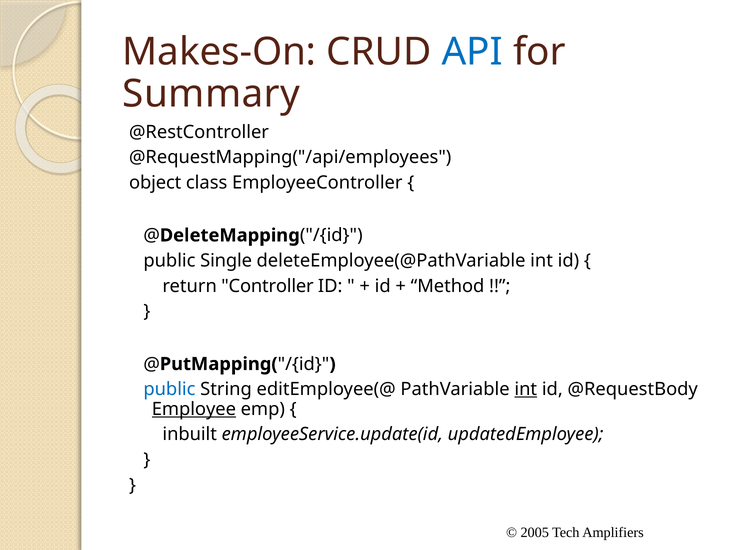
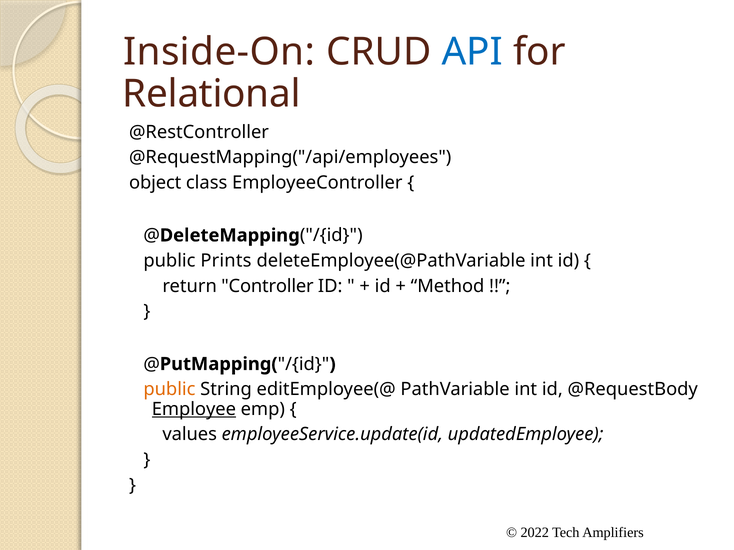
Makes-On: Makes-On -> Inside-On (219, 52)
Summary: Summary -> Relational (211, 94)
Single: Single -> Prints (226, 261)
public colour: blue -> orange (169, 390)
int underline: present -> none (526, 390)
inbuilt: inbuilt -> values (190, 435)
2005: 2005 -> 2022 (535, 533)
